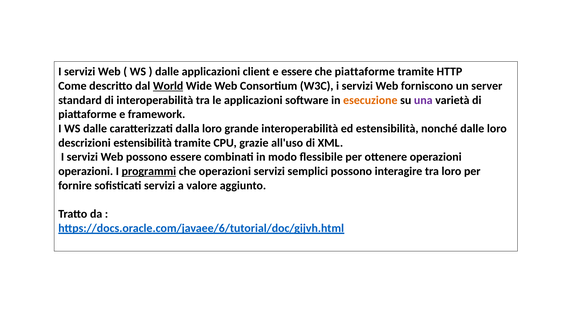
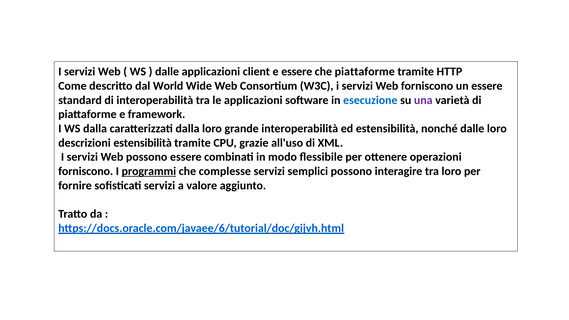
World underline: present -> none (168, 86)
un server: server -> essere (487, 86)
esecuzione colour: orange -> blue (370, 100)
WS dalle: dalle -> dalla (95, 129)
operazioni: operazioni -> forniscono (86, 171)
che operazioni: operazioni -> complesse (225, 171)
